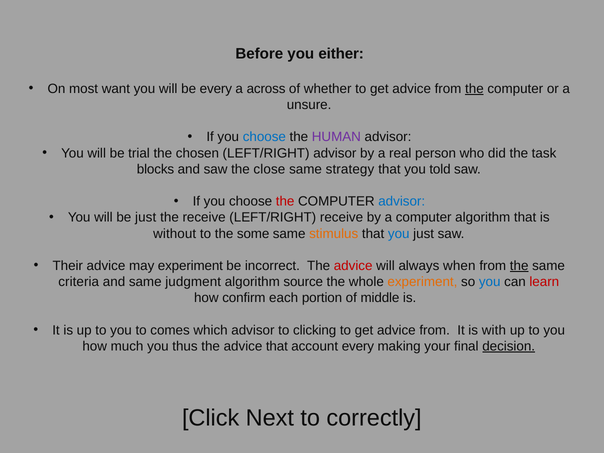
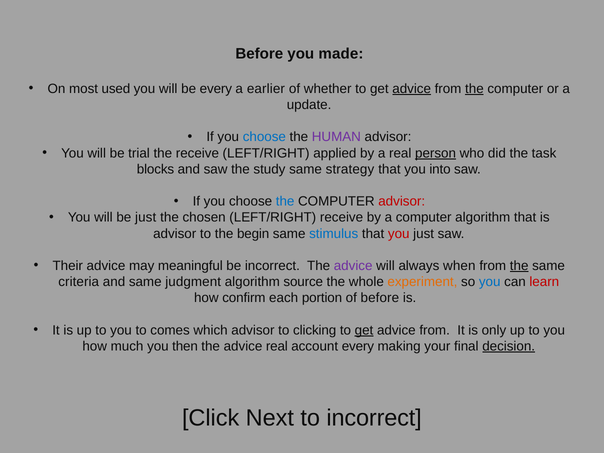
either: either -> made (341, 54)
want: want -> used (116, 89)
across: across -> earlier (266, 89)
advice underline: none -> present (412, 89)
unsure: unsure -> update (309, 105)
the chosen: chosen -> receive (197, 153)
LEFT/RIGHT advisor: advisor -> applied (335, 153)
person underline: none -> present (436, 153)
close: close -> study (269, 169)
told: told -> into (440, 169)
the colour: red -> blue (285, 201)
advisor colour: blue -> red (402, 201)
the receive: receive -> chosen (204, 217)
without: without -> advisor (175, 234)
some: some -> begin (253, 234)
stimulus colour: orange -> blue (334, 234)
you colour: blue -> red (399, 234)
may experiment: experiment -> meaningful (190, 266)
advice colour: red -> purple (353, 266)
of middle: middle -> before (380, 298)
get underline: none -> present (364, 330)
with: with -> only (494, 330)
thus: thus -> then (185, 346)
advice that: that -> real (277, 346)
to correctly: correctly -> incorrect (374, 418)
